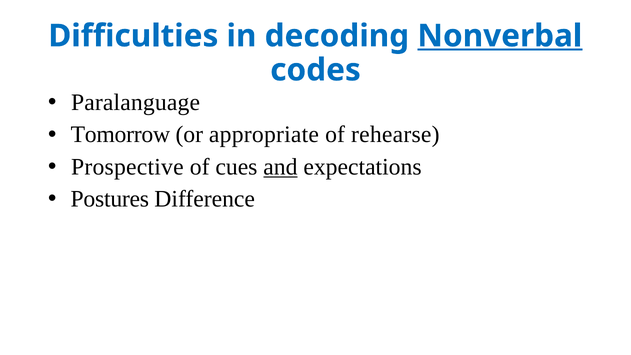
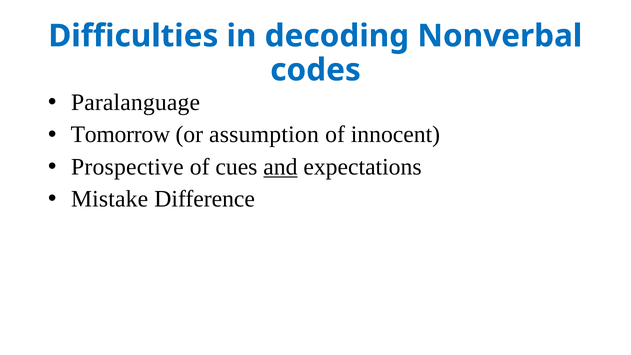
Nonverbal underline: present -> none (500, 36)
appropriate: appropriate -> assumption (264, 135)
rehearse: rehearse -> innocent (395, 135)
Postures: Postures -> Mistake (110, 199)
